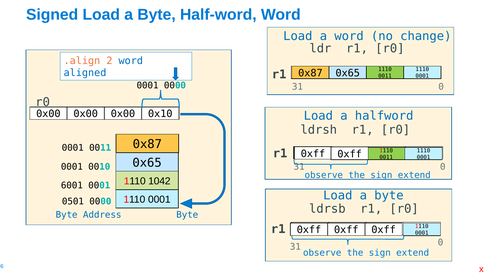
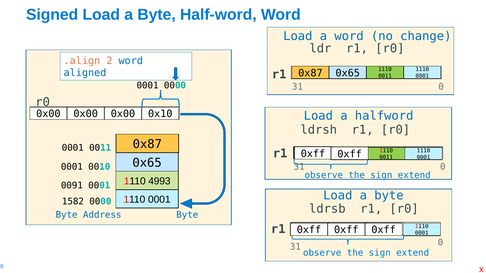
1042: 1042 -> 4993 (159, 181)
6001: 6001 -> 0091 (72, 186)
0501: 0501 -> 1582 (73, 202)
